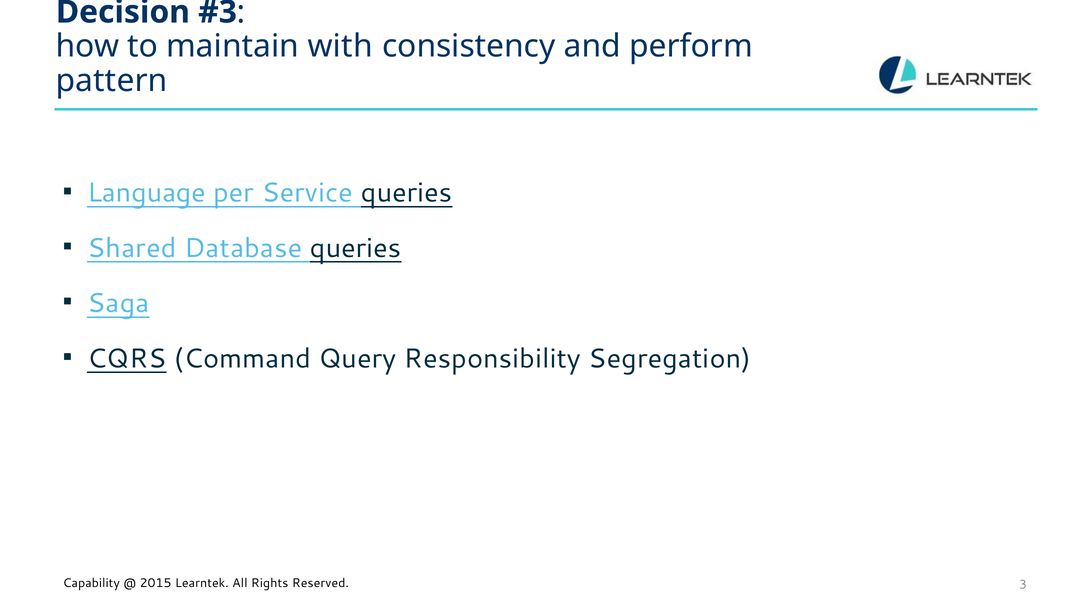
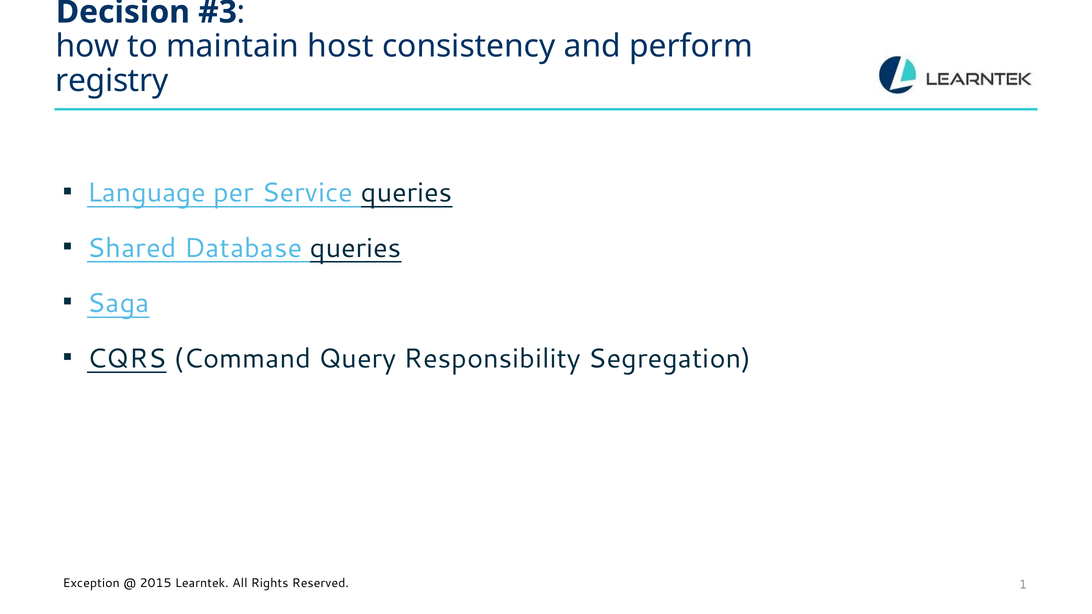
with: with -> host (340, 46)
pattern: pattern -> registry (112, 81)
Capability: Capability -> Exception (91, 584)
3: 3 -> 1 (1023, 585)
